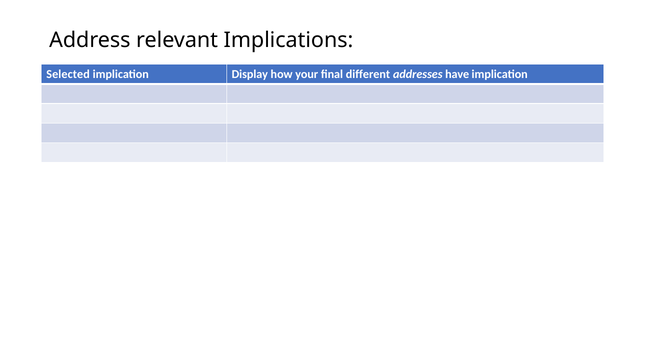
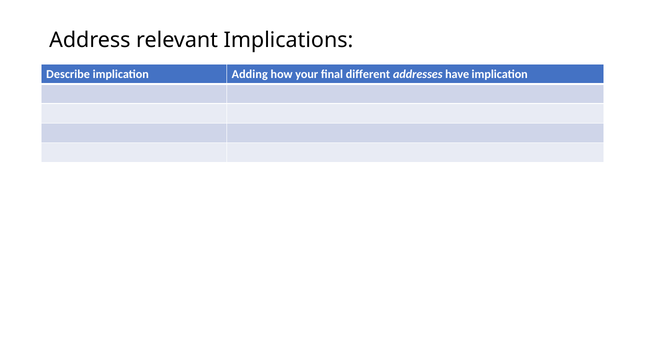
Selected: Selected -> Describe (68, 74)
Display: Display -> Adding (250, 74)
